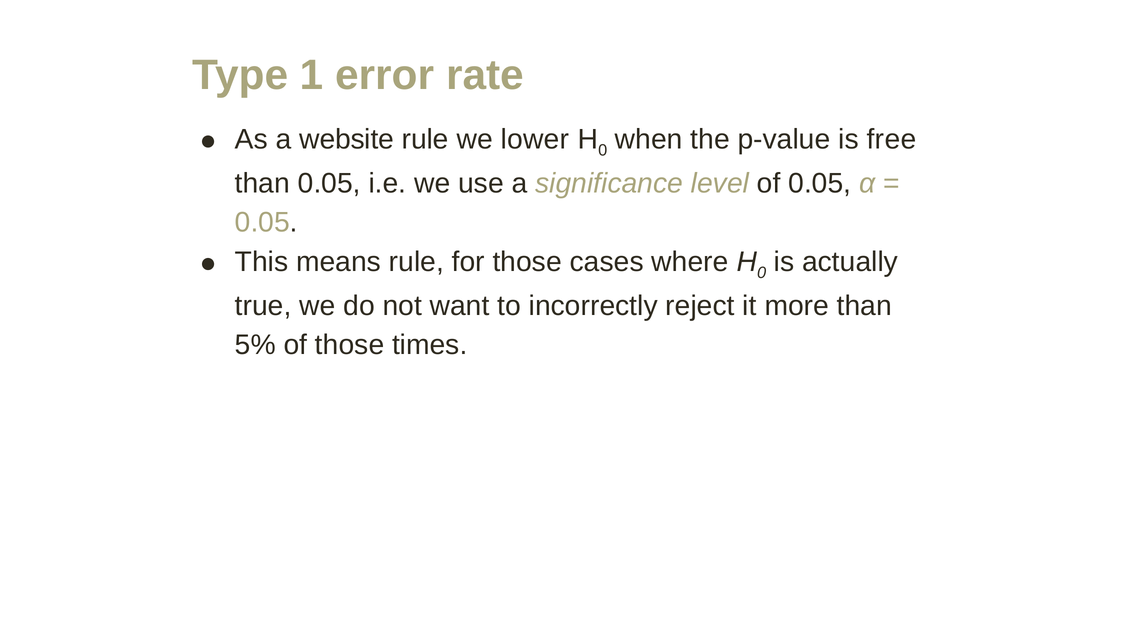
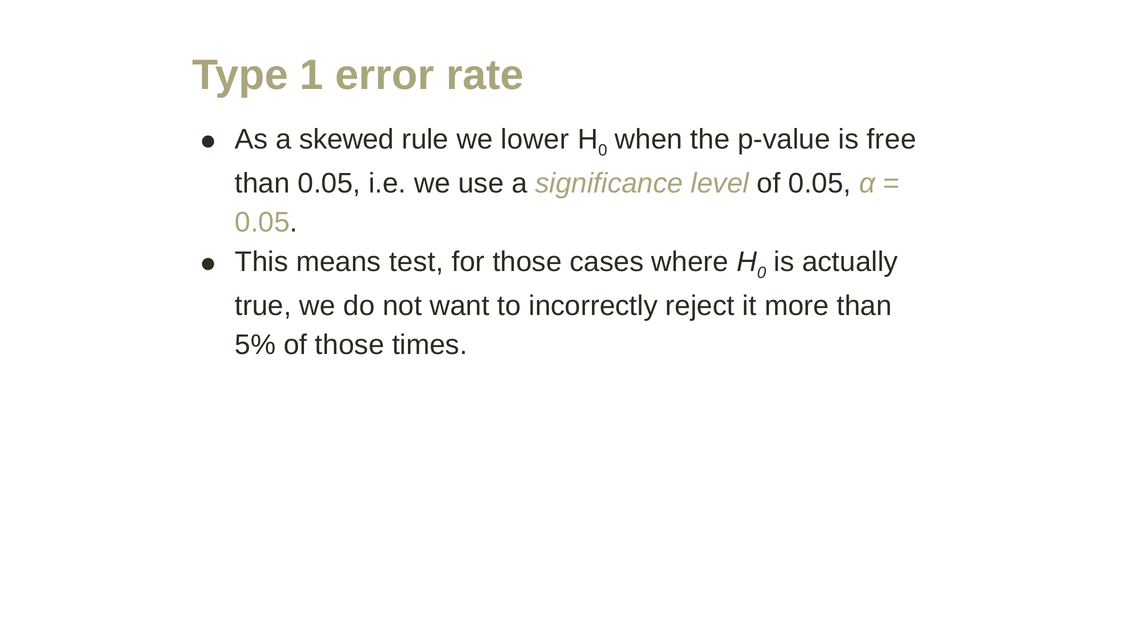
website: website -> skewed (347, 139)
means rule: rule -> test (416, 262)
